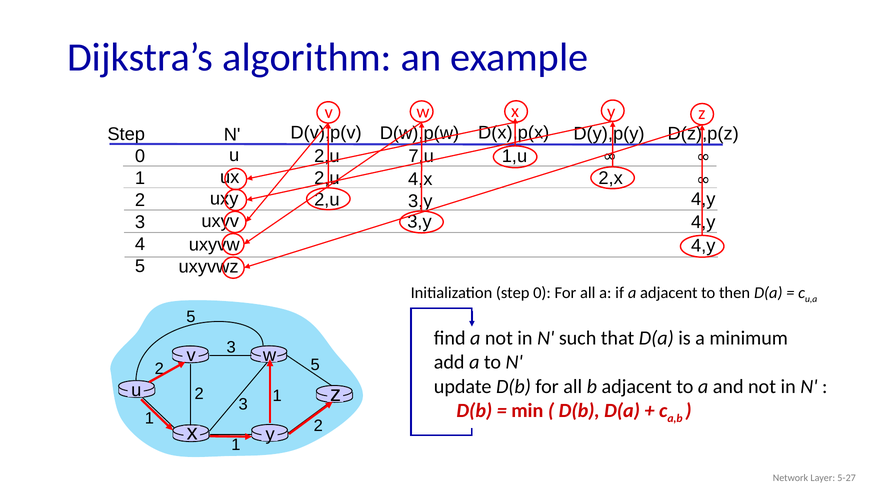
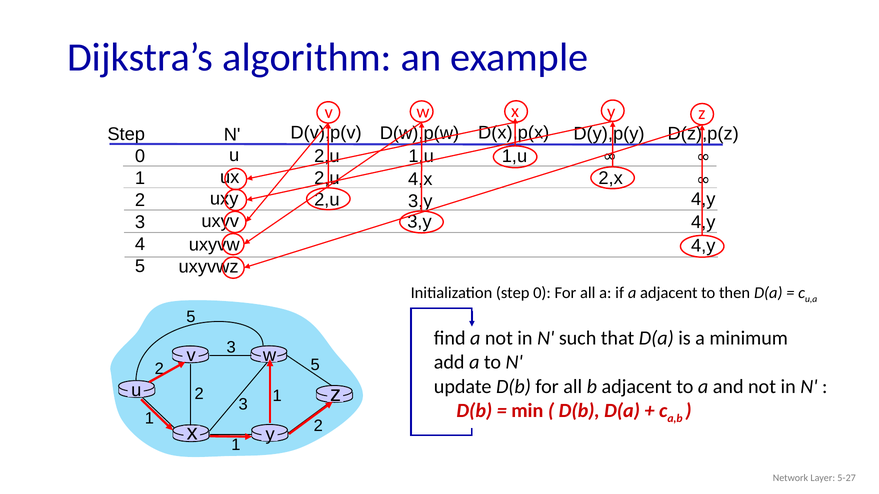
7,u: 7,u -> 1,u (421, 156)
